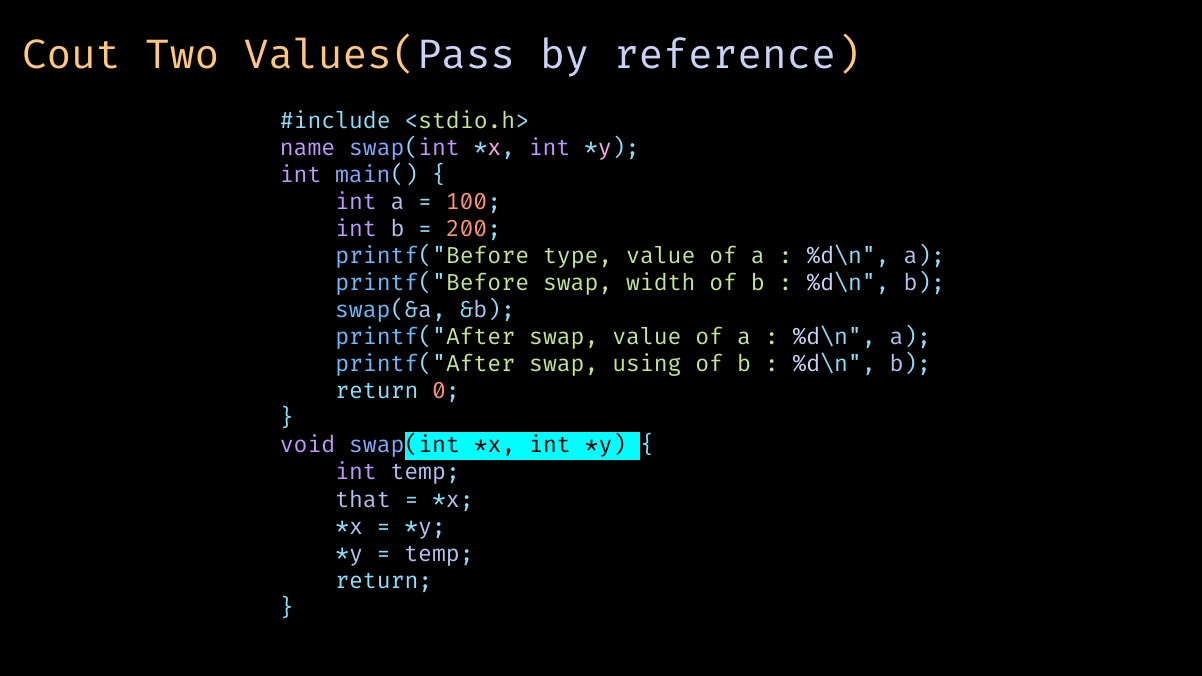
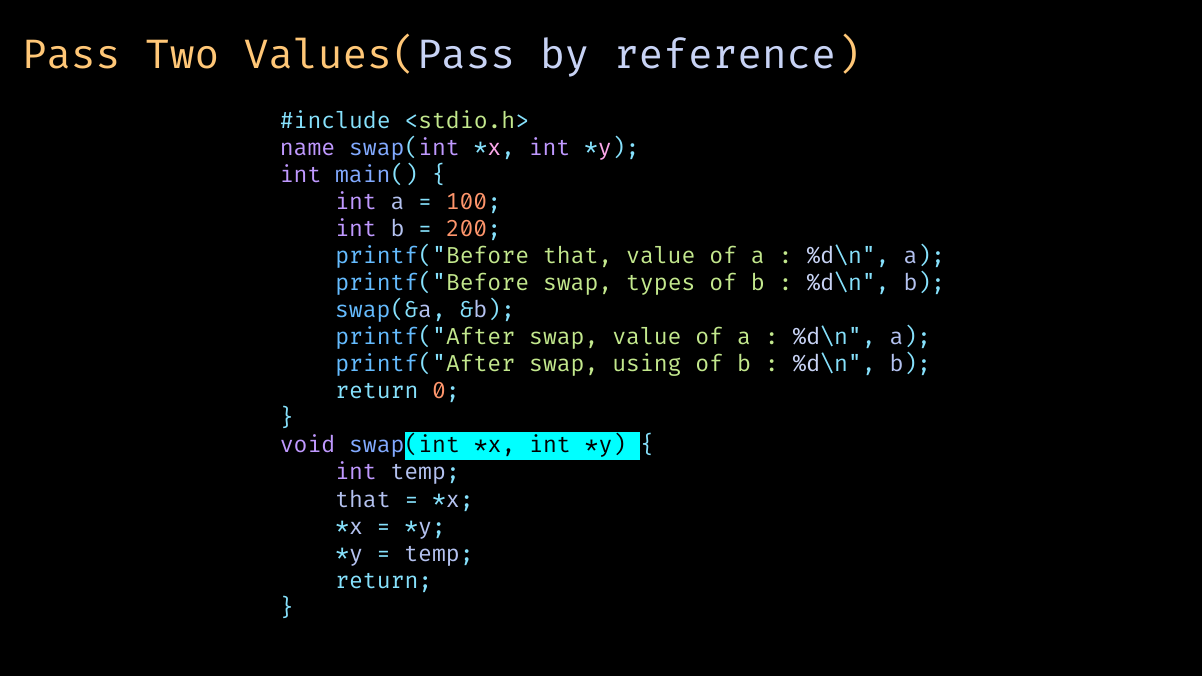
Cout: Cout -> Pass (71, 55)
printf("Before type: type -> that (578, 256)
width: width -> types (661, 283)
